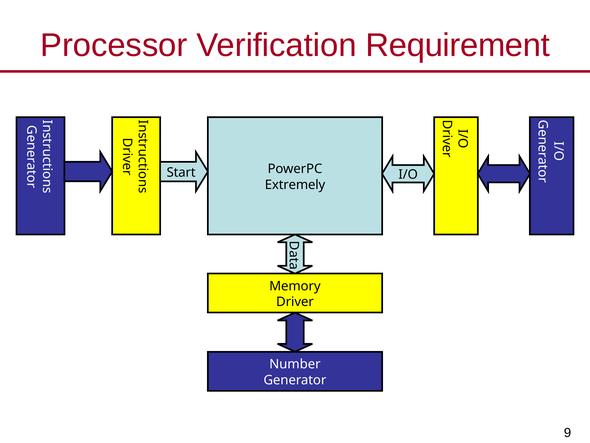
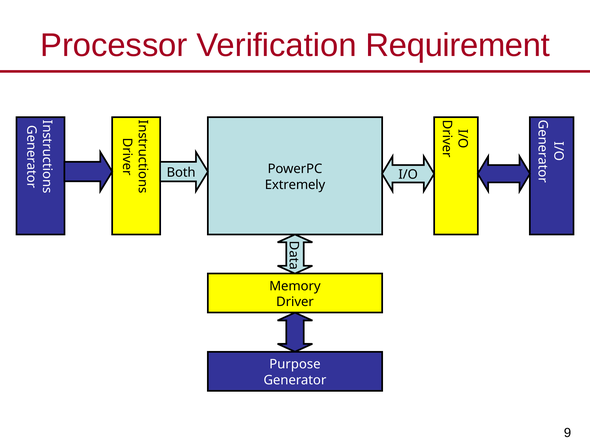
Start: Start -> Both (181, 172)
Number: Number -> Purpose (295, 364)
